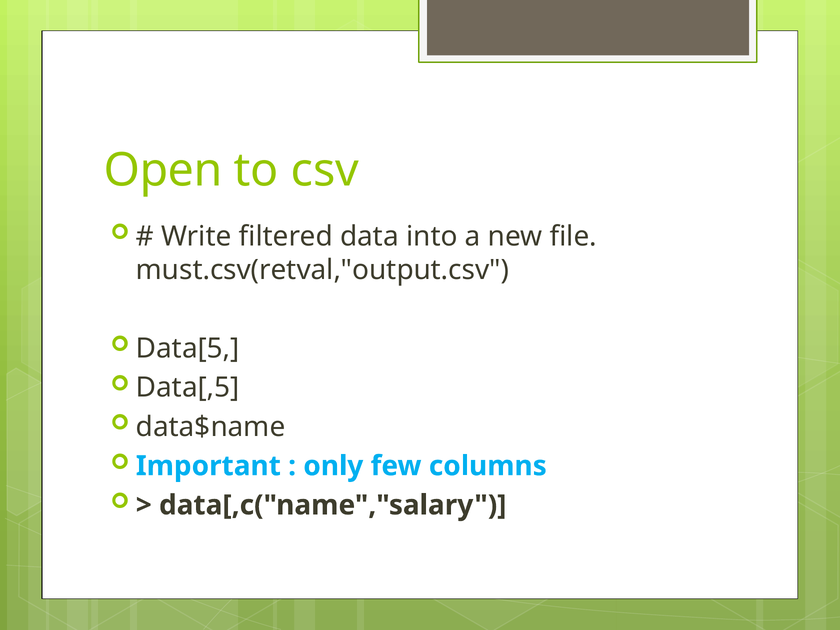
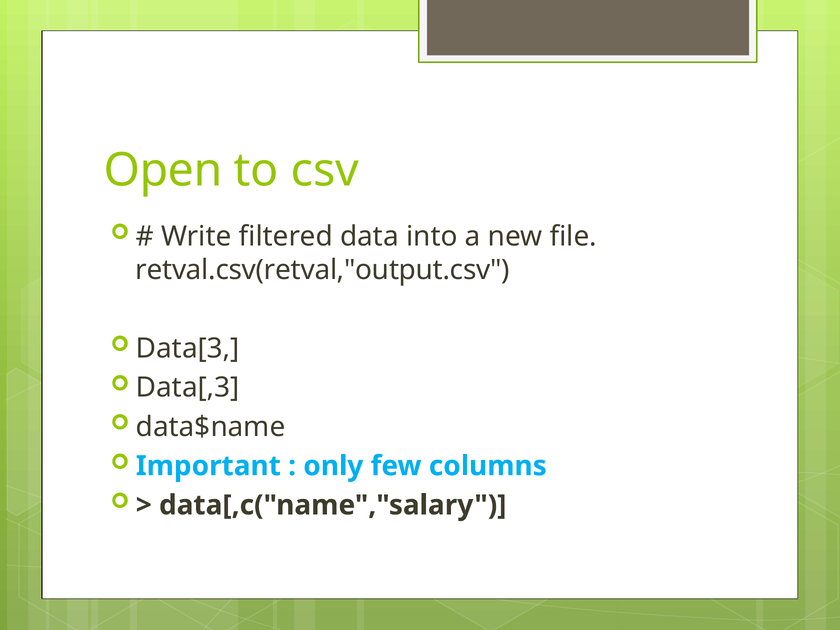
must.csv(retval,"output.csv: must.csv(retval,"output.csv -> retval.csv(retval,"output.csv (323, 270)
Data[5: Data[5 -> Data[3 (188, 348)
Data[,5: Data[,5 -> Data[,3 (188, 388)
